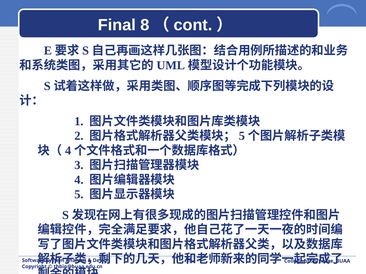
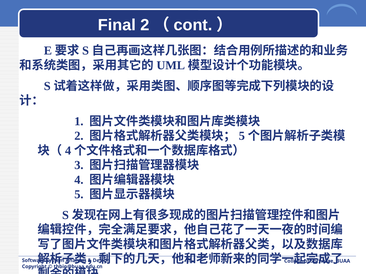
Final 8: 8 -> 2 (145, 25)
